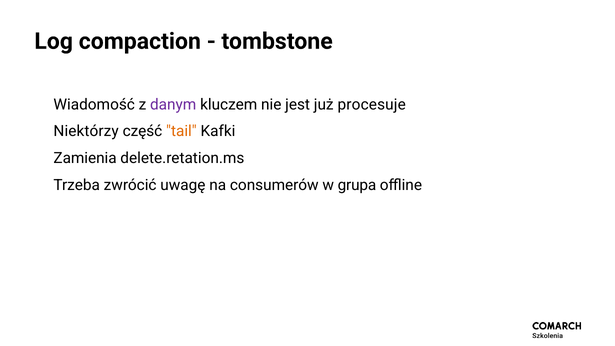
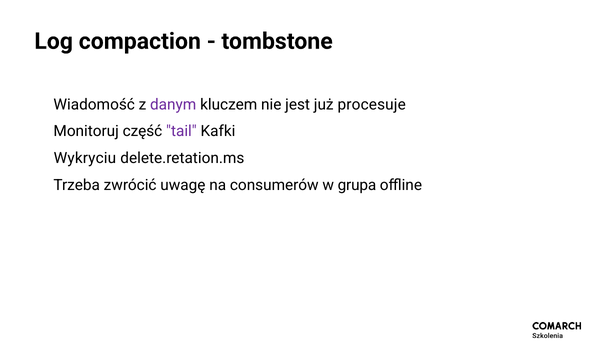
Niektórzy: Niektórzy -> Monitoruj (86, 131)
tail colour: orange -> purple (181, 131)
Zamienia: Zamienia -> Wykryciu (85, 158)
